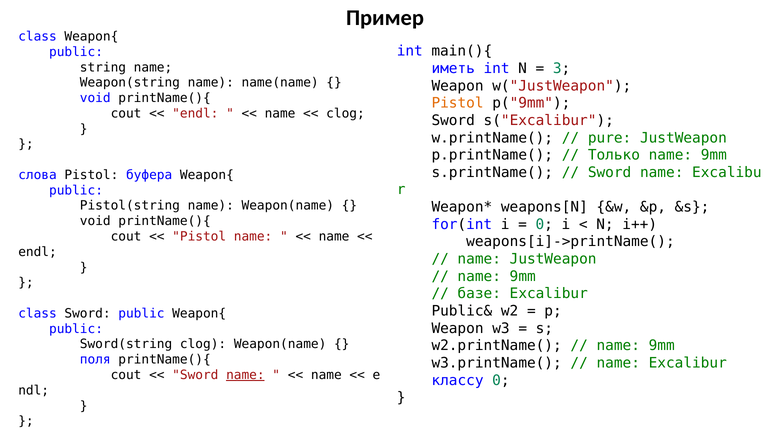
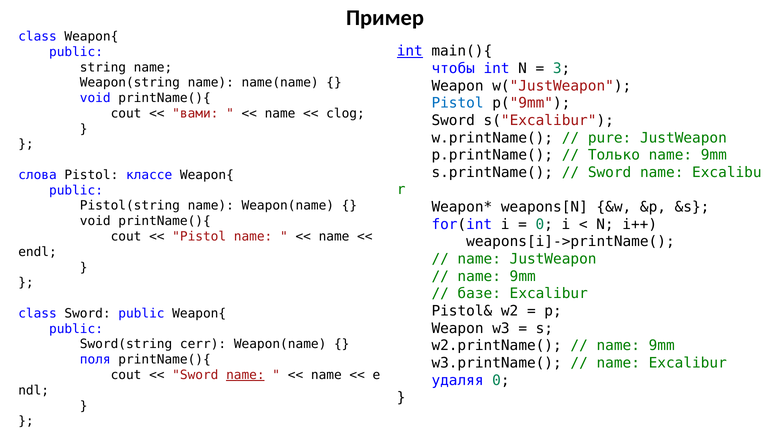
int underline: none -> present (410, 51)
иметь: иметь -> чтобы (453, 69)
Pistol colour: orange -> blue (458, 103)
endl: endl -> вами (195, 113)
буфера: буфера -> классе (149, 175)
Public&: Public& -> Pistol& (462, 311)
Sword(string clog: clog -> cerr (203, 344)
классу: классу -> удаляя (458, 380)
